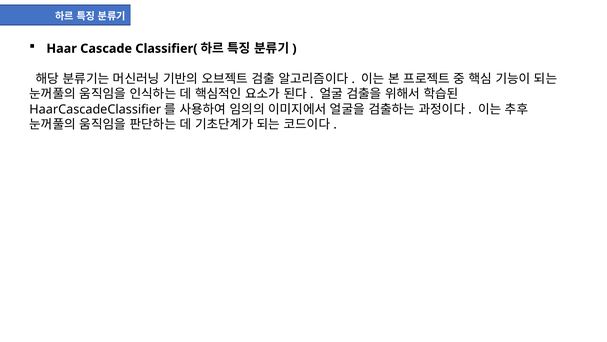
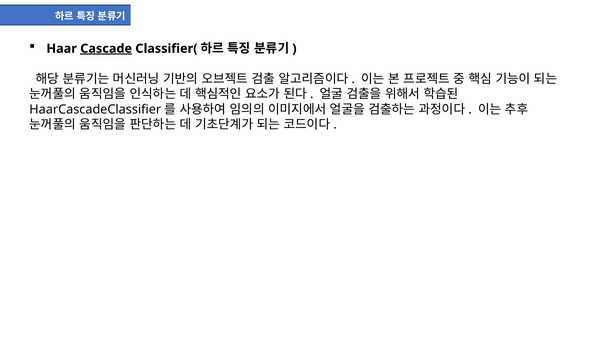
Cascade underline: none -> present (106, 49)
